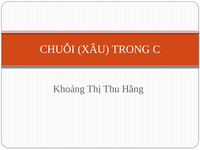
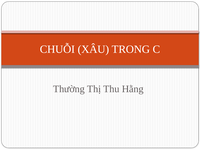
Khoảng: Khoảng -> Thường (69, 89)
